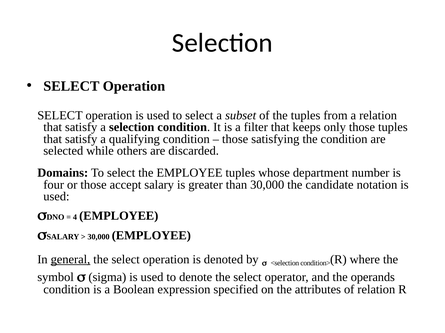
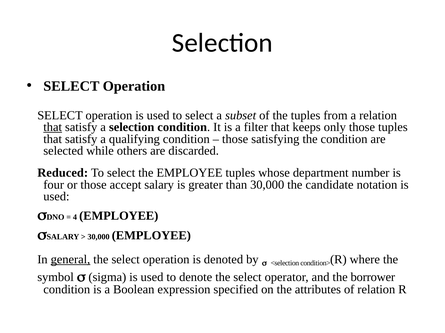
that underline: none -> present (53, 127)
Domains: Domains -> Reduced (63, 173)
operands: operands -> borrower (373, 278)
